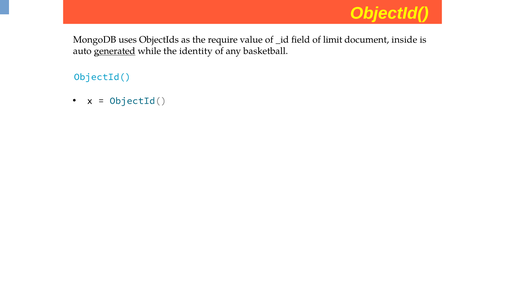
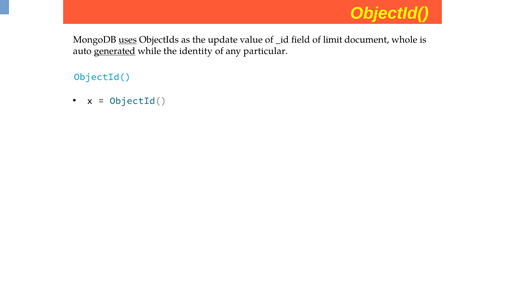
uses underline: none -> present (128, 40)
require: require -> update (223, 40)
inside: inside -> whole (404, 40)
basketball: basketball -> particular (266, 51)
